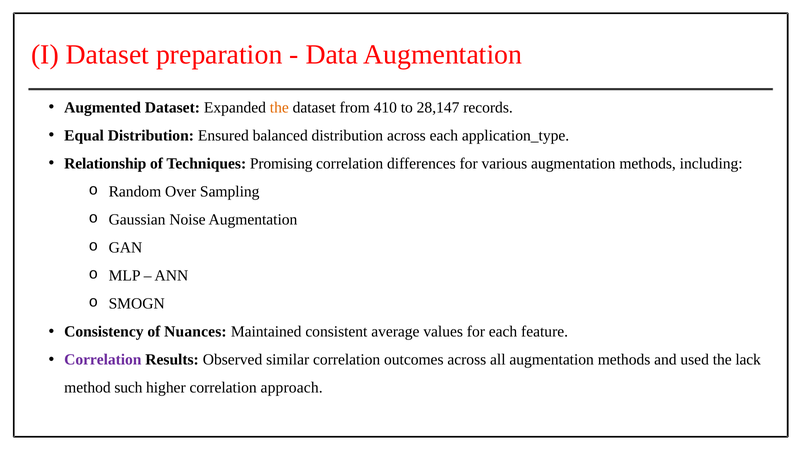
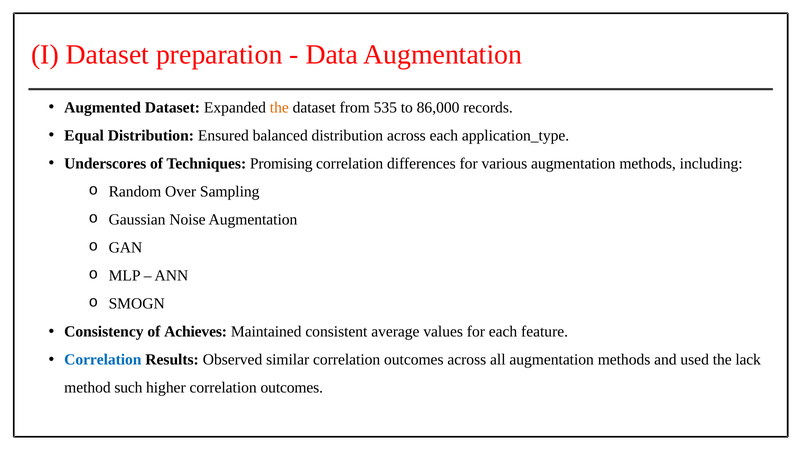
410: 410 -> 535 (385, 108)
28,147: 28,147 -> 86,000 (438, 108)
Relationship: Relationship -> Underscores (105, 164)
Nuances: Nuances -> Achieves (196, 332)
Correlation colour: purple -> blue (103, 360)
higher correlation approach: approach -> outcomes (292, 388)
